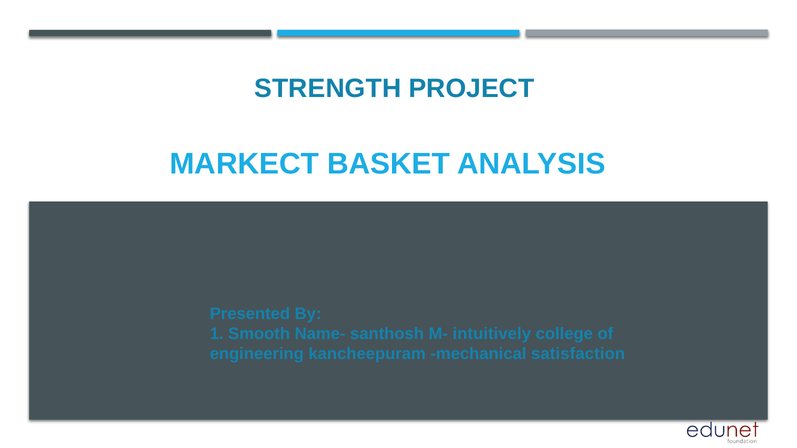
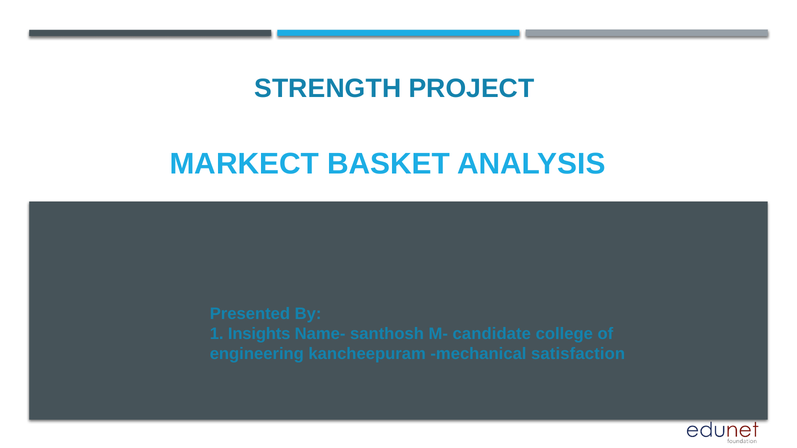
Smooth: Smooth -> Insights (259, 334)
intuitively: intuitively -> candidate (492, 334)
